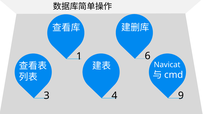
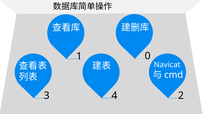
6: 6 -> 0 (148, 56)
9: 9 -> 2 (181, 96)
